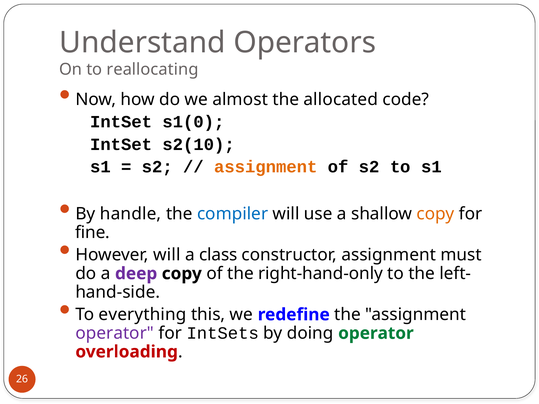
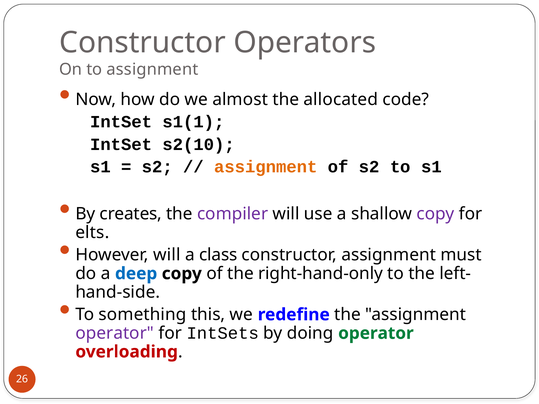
Understand: Understand -> Constructor (142, 43)
to reallocating: reallocating -> assignment (152, 69)
s1(0: s1(0 -> s1(1 (194, 122)
handle: handle -> creates (131, 214)
compiler colour: blue -> purple (233, 214)
copy colour: orange -> purple (435, 214)
fine: fine -> elts (92, 233)
deep colour: purple -> blue (136, 274)
everything: everything -> something (143, 315)
